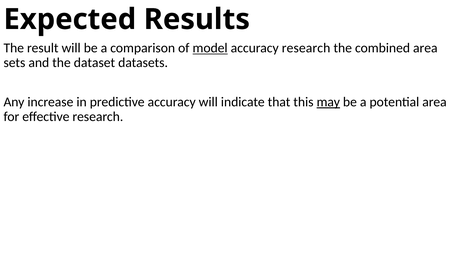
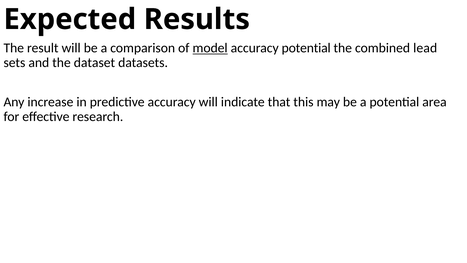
accuracy research: research -> potential (306, 48)
combined area: area -> lead (425, 48)
may underline: present -> none (328, 102)
